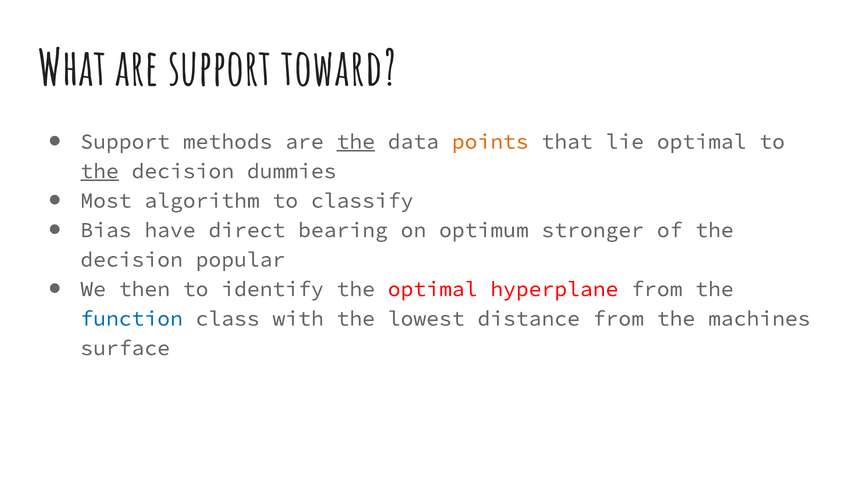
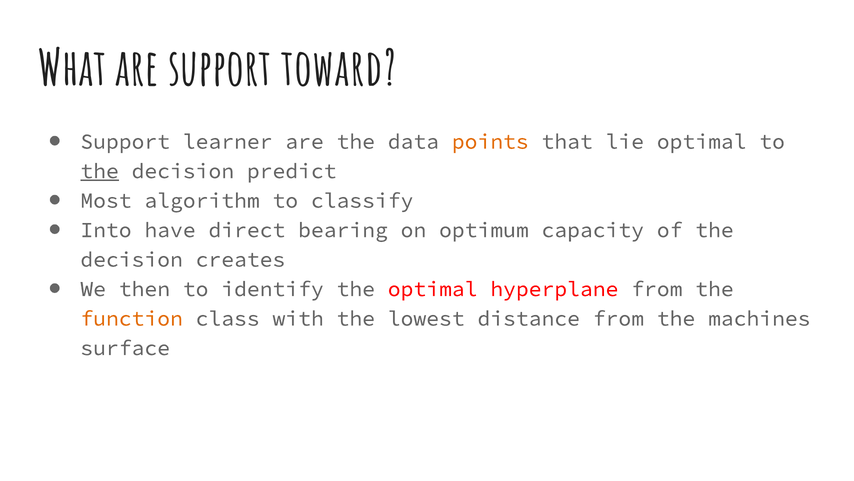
methods: methods -> learner (228, 141)
the underline: present -> none (356, 141)
dummies: dummies -> predict (292, 171)
Bias: Bias -> Into (106, 230)
stronger: stronger -> capacity (593, 230)
popular: popular -> creates (240, 259)
function colour: blue -> orange (132, 318)
